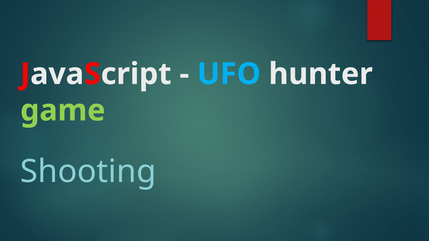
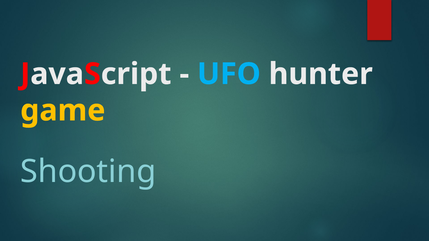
game colour: light green -> yellow (63, 111)
